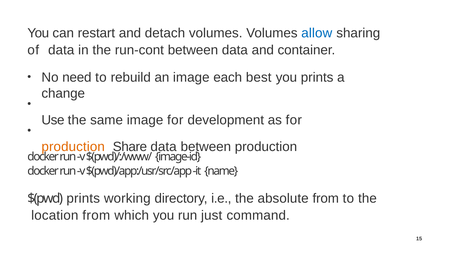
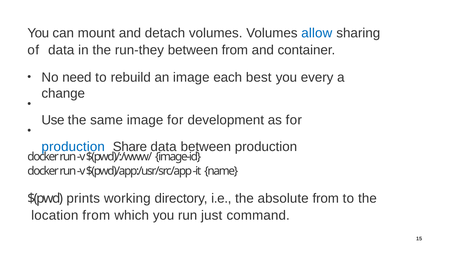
restart: restart -> mount (96, 33)
run-cont: run-cont -> run-they (139, 50)
between data: data -> from (235, 50)
you prints: prints -> every (317, 77)
production colour: orange -> blue (73, 147)
